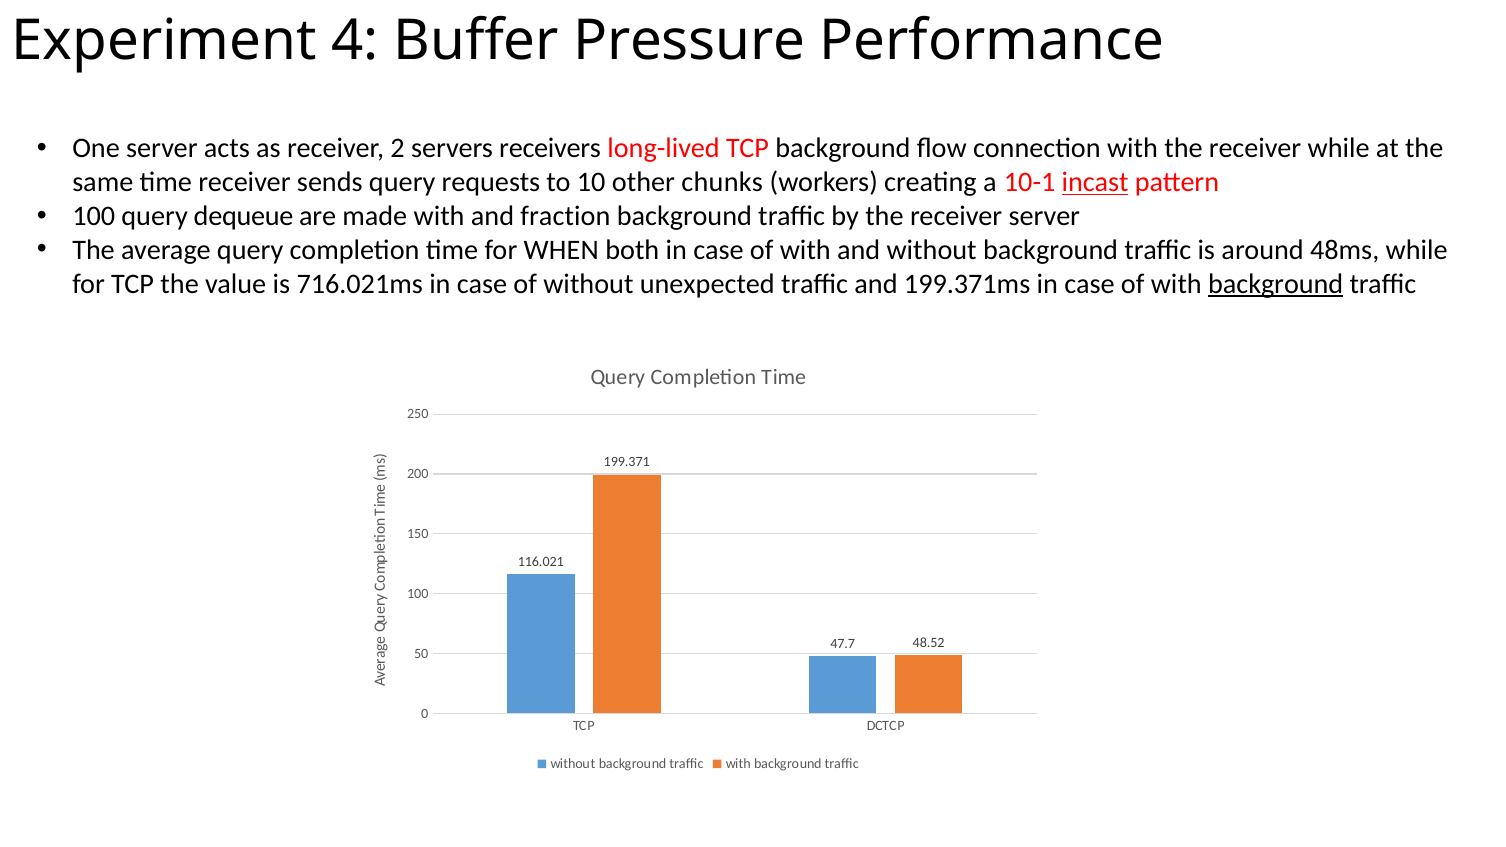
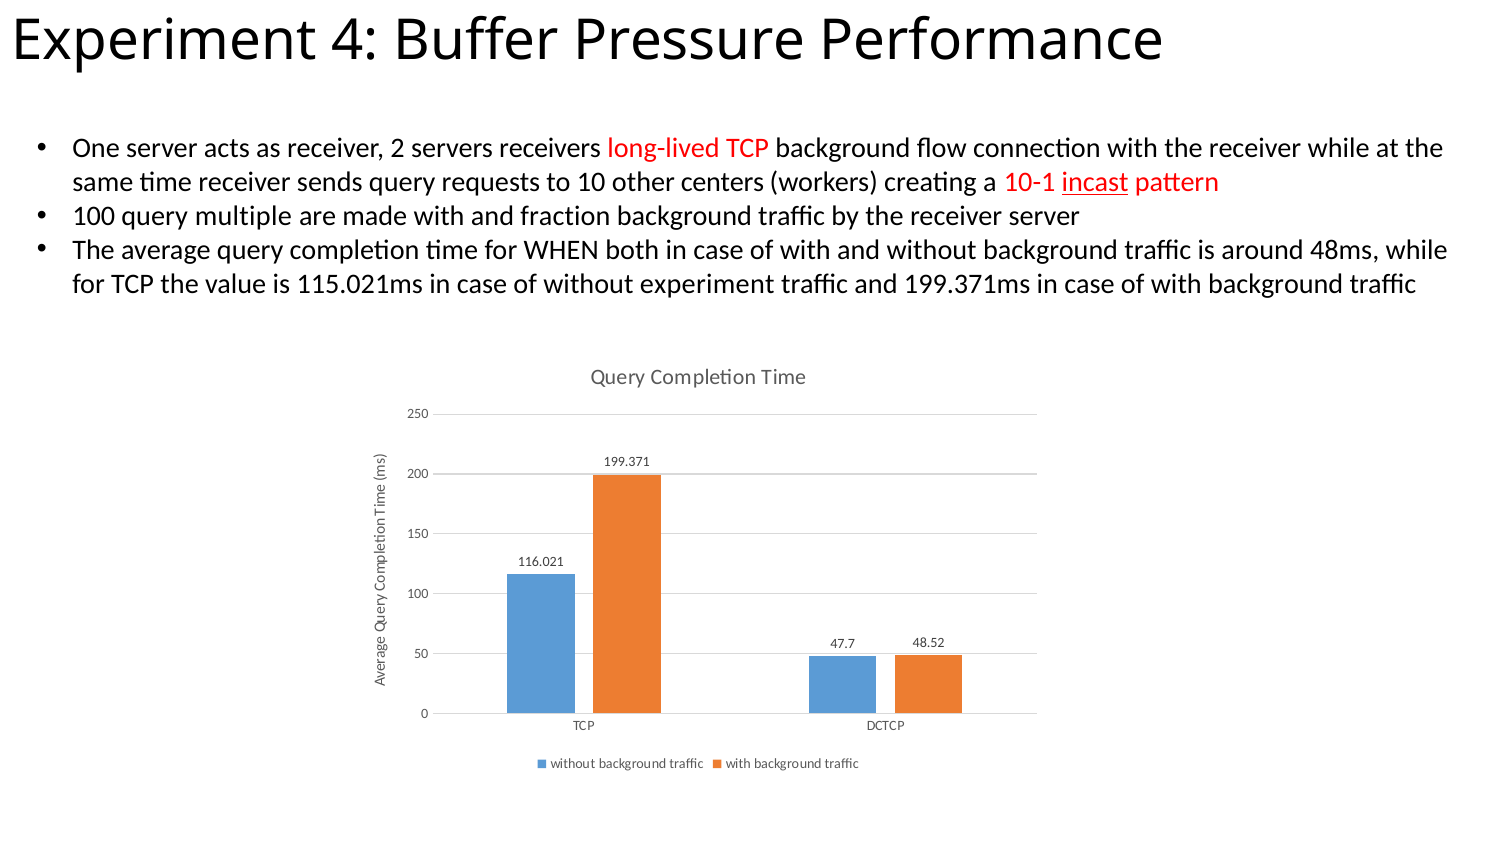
chunks: chunks -> centers (722, 182)
dequeue: dequeue -> multiple (243, 216)
716.021ms: 716.021ms -> 115.021ms (360, 284)
without unexpected: unexpected -> experiment (707, 284)
background underline: present -> none (1276, 284)
